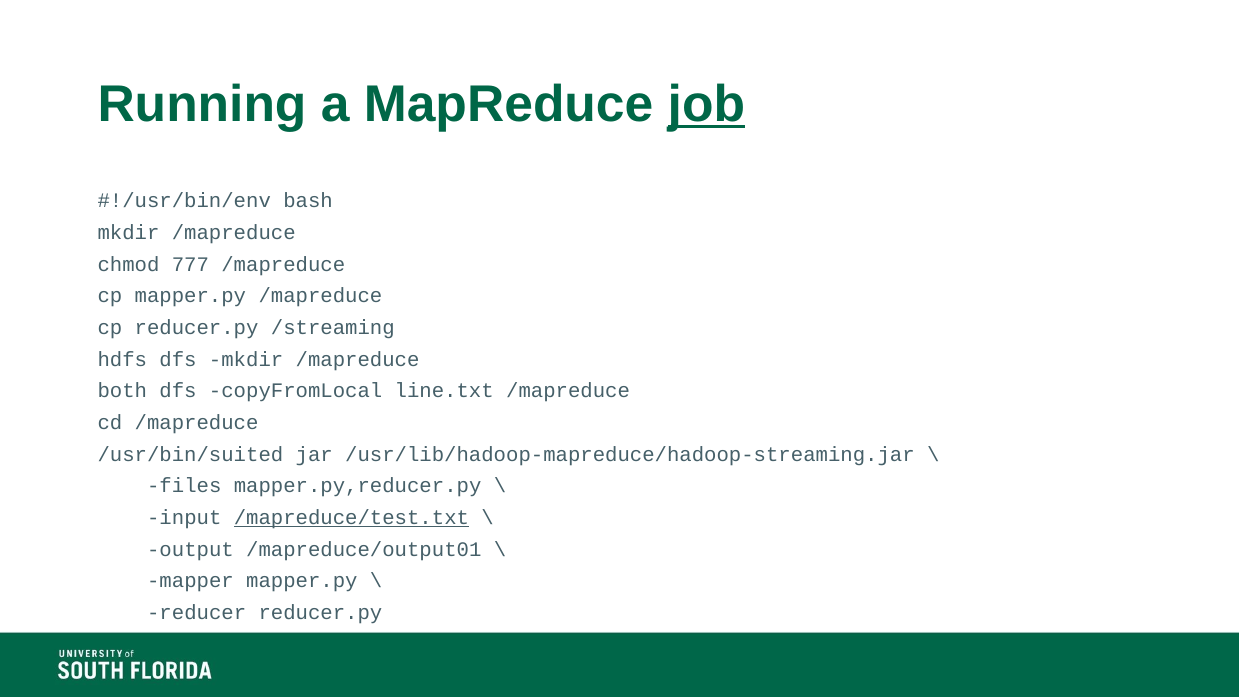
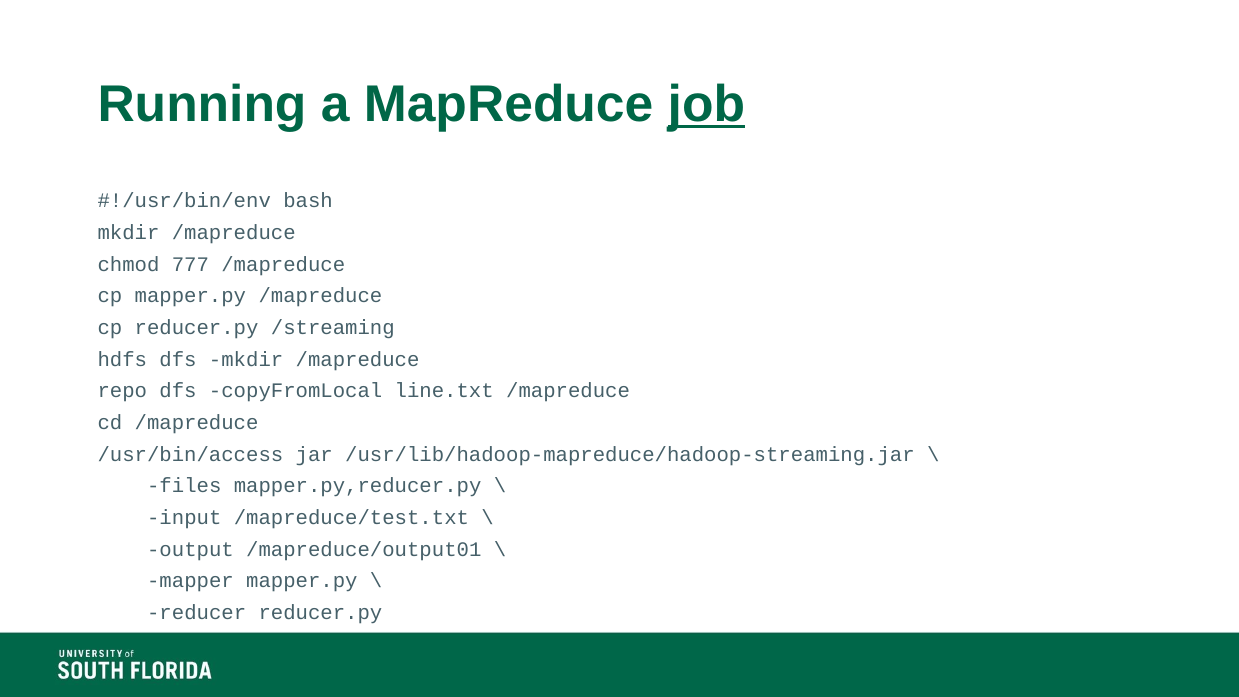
both: both -> repo (122, 391)
/usr/bin/suited: /usr/bin/suited -> /usr/bin/access (190, 454)
/mapreduce/test.txt underline: present -> none (351, 518)
